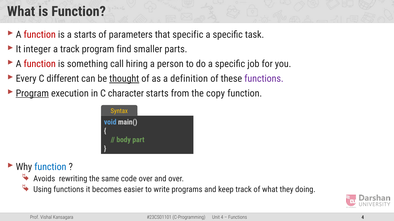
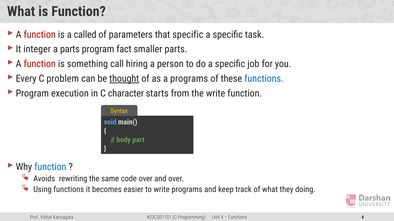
a starts: starts -> called (85, 35)
a track: track -> parts (70, 49)
find: find -> fact (124, 49)
different: different -> problem (63, 79)
a definition: definition -> programs (189, 79)
functions colour: purple -> blue (264, 79)
Program underline: present -> none (32, 94)
the copy: copy -> write (216, 94)
